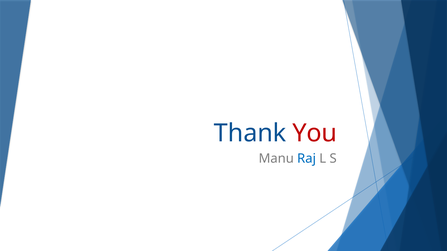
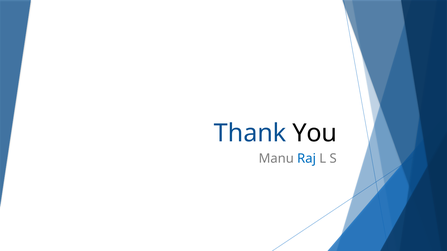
You colour: red -> black (315, 133)
